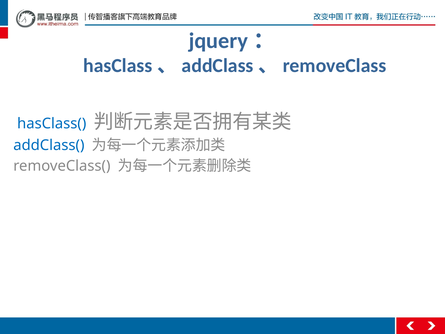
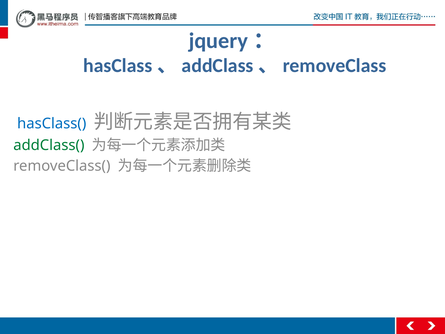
addClass( colour: blue -> green (49, 145)
